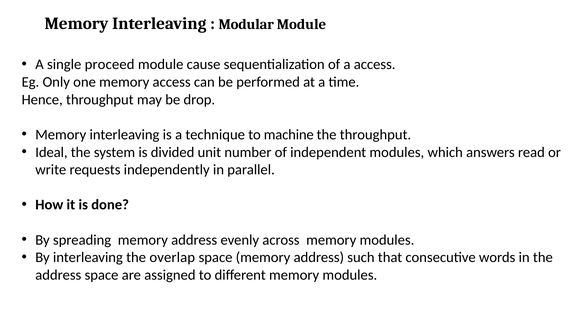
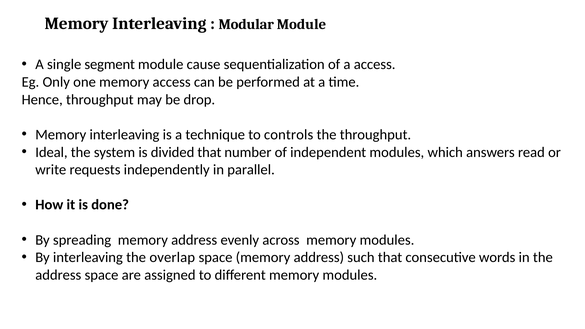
proceed: proceed -> segment (110, 64)
machine: machine -> controls (289, 135)
divided unit: unit -> that (209, 152)
